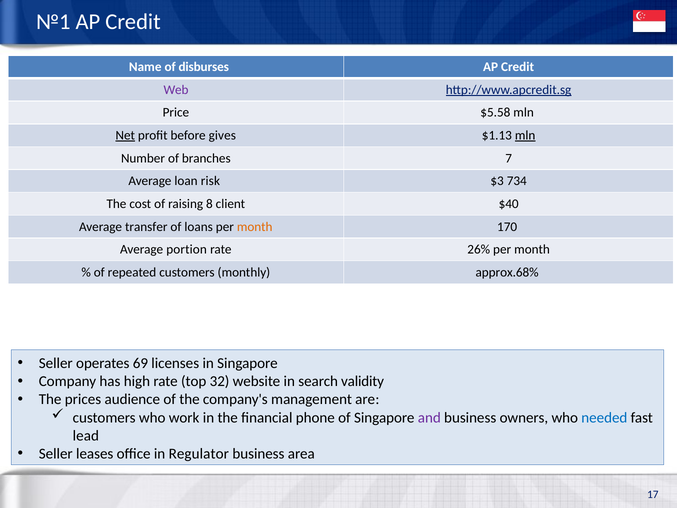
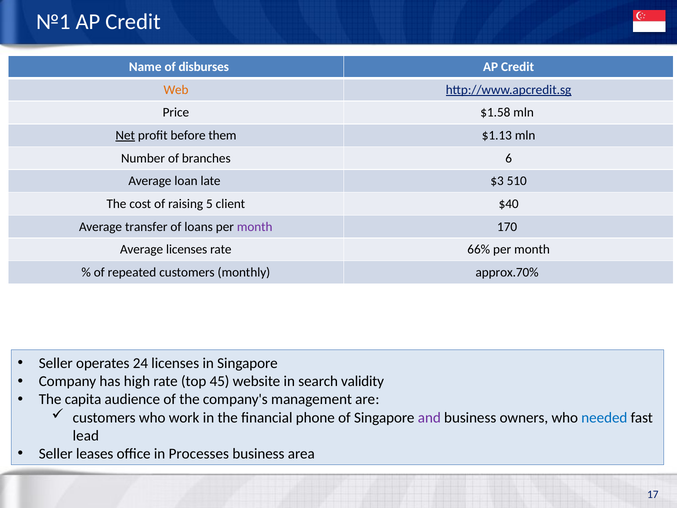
Web colour: purple -> orange (176, 90)
$5.58: $5.58 -> $1.58 (495, 113)
gives: gives -> them (222, 135)
mln underline: present -> none (525, 135)
7: 7 -> 6 (509, 158)
risk: risk -> late (211, 181)
734: 734 -> 510 (517, 181)
8: 8 -> 5 (209, 204)
month colour: orange -> purple (255, 227)
Average portion: portion -> licenses (187, 249)
26%: 26% -> 66% (479, 249)
approx.68%: approx.68% -> approx.70% (507, 272)
69: 69 -> 24 (140, 363)
32: 32 -> 45 (220, 381)
prices: prices -> capita (83, 399)
Regulator: Regulator -> Processes (199, 453)
